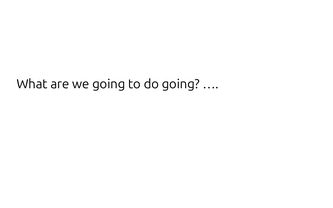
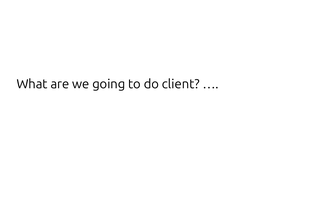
do going: going -> client (181, 84)
